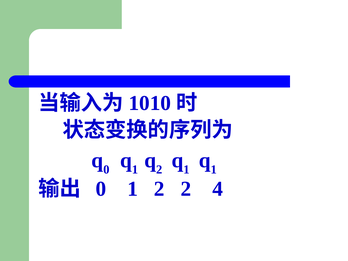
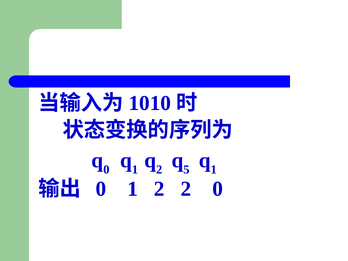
1: 1 -> 5 (186, 170)
2 4: 4 -> 0 (218, 189)
